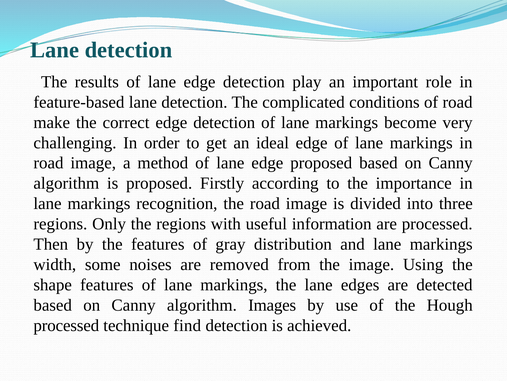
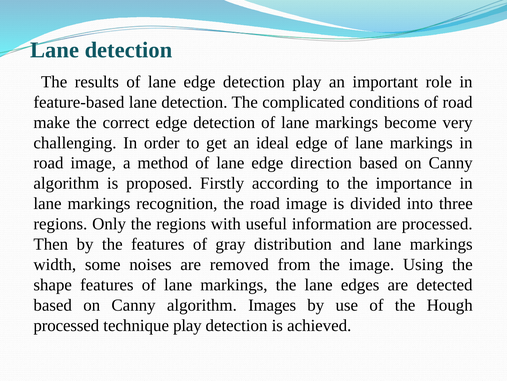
edge proposed: proposed -> direction (321, 163)
technique find: find -> play (187, 325)
